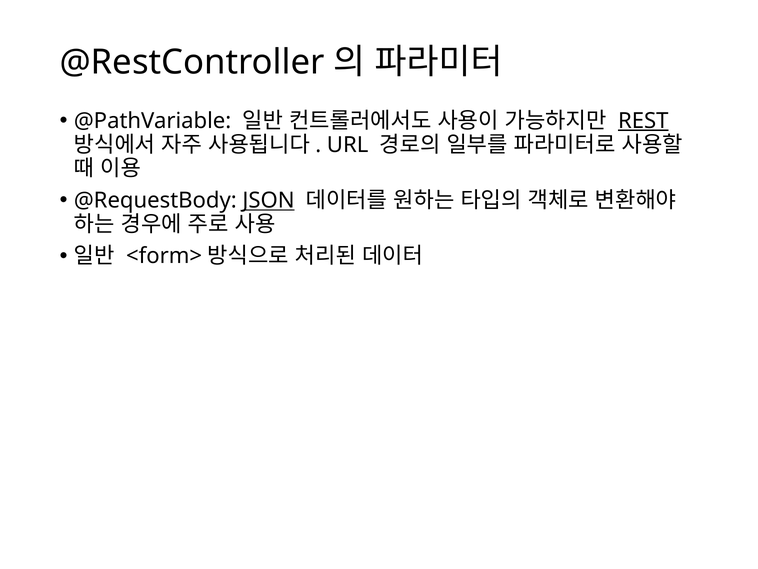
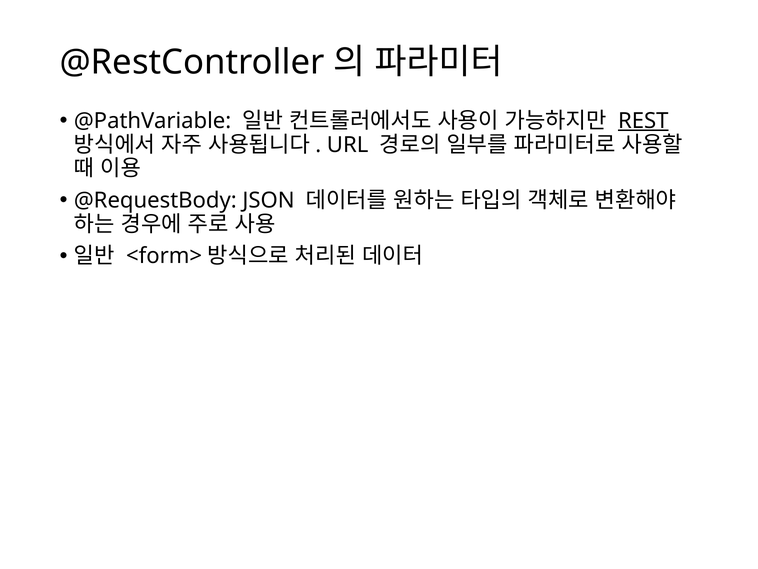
JSON underline: present -> none (269, 200)
